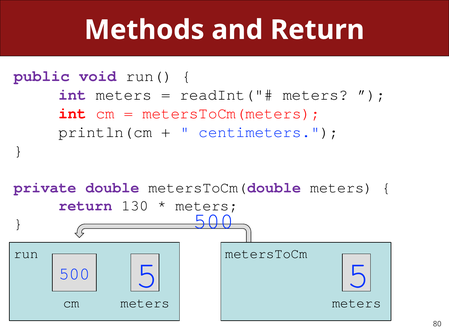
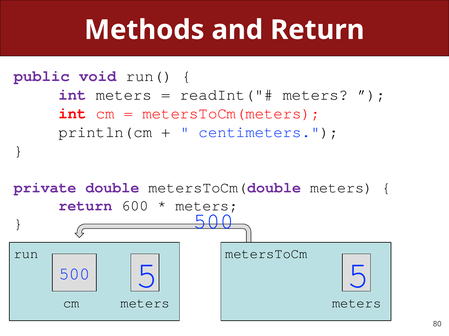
130: 130 -> 600 (135, 206)
